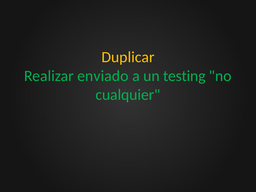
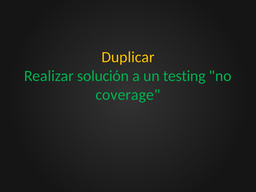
enviado: enviado -> solución (103, 76)
cualquier: cualquier -> coverage (128, 95)
